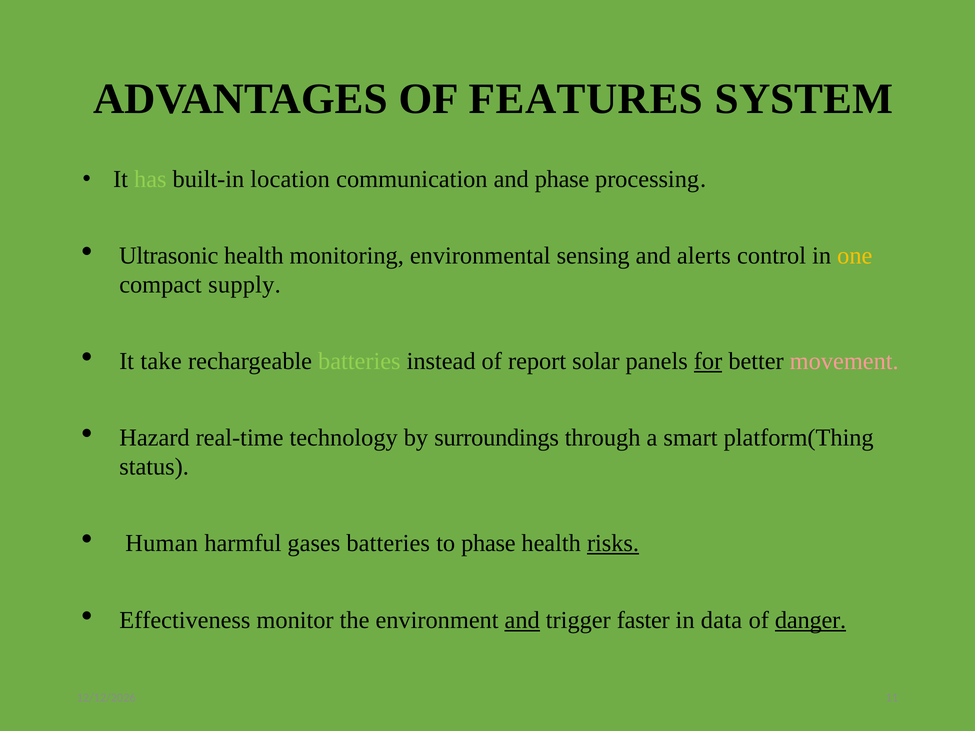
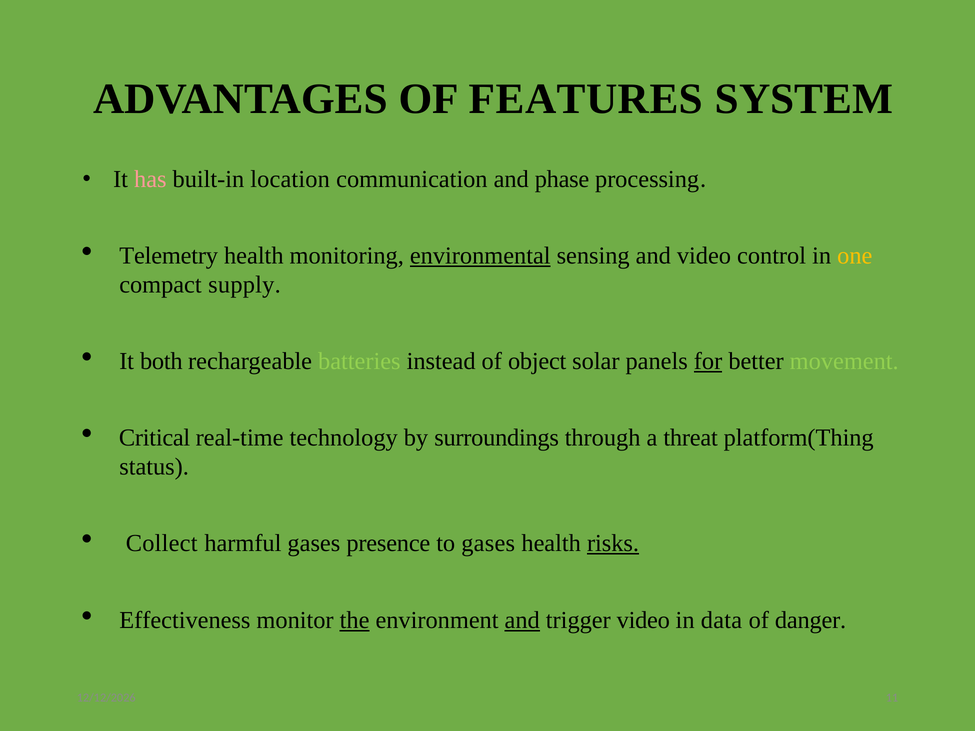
has colour: light green -> pink (150, 179)
Ultrasonic: Ultrasonic -> Telemetry (169, 256)
environmental underline: none -> present (480, 256)
and alerts: alerts -> video (704, 256)
take: take -> both (161, 361)
report: report -> object (537, 361)
movement colour: pink -> light green (844, 361)
Hazard: Hazard -> Critical (155, 438)
smart: smart -> threat (691, 438)
Human: Human -> Collect (162, 544)
gases batteries: batteries -> presence (388, 544)
to phase: phase -> gases (488, 544)
the underline: none -> present (355, 620)
trigger faster: faster -> video (643, 620)
danger underline: present -> none (811, 620)
